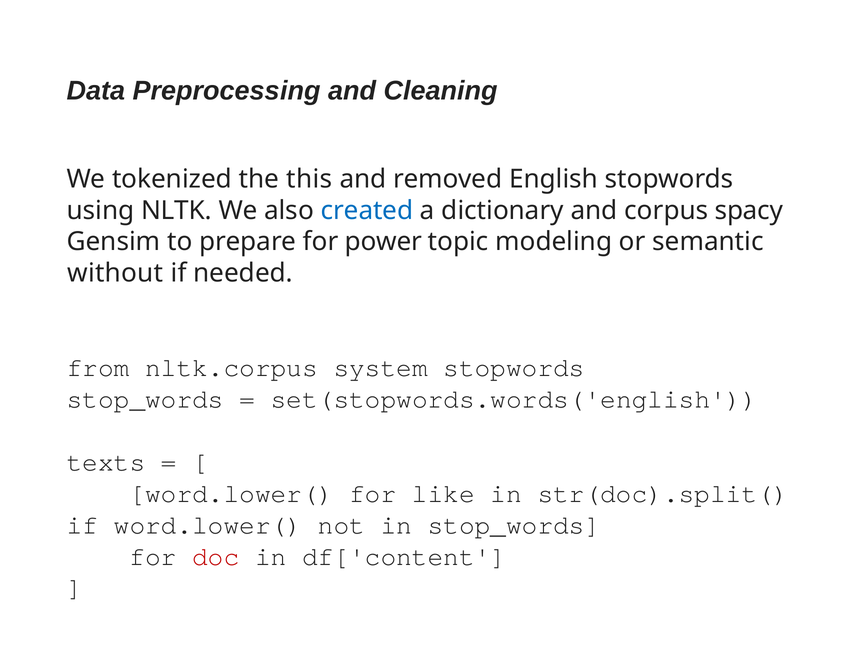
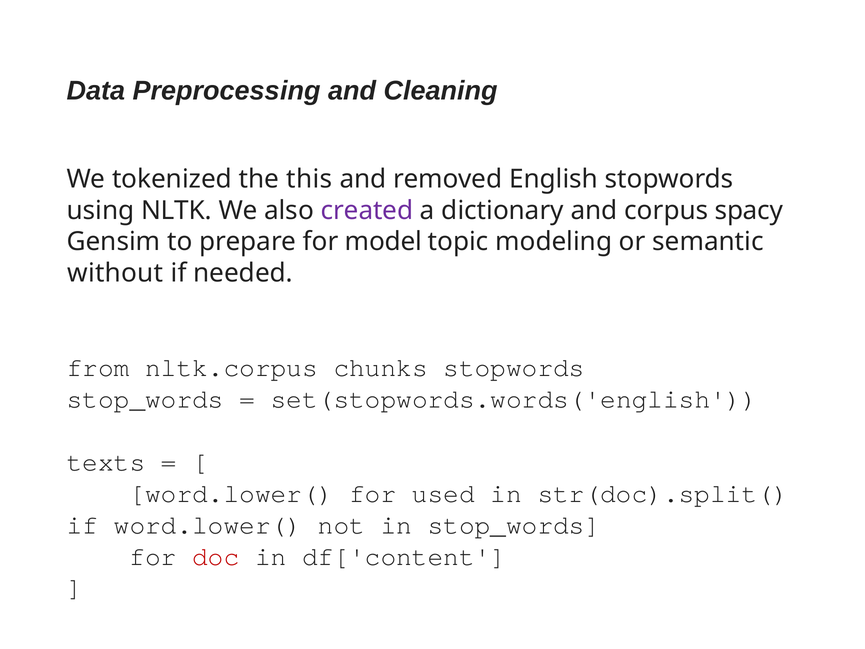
created colour: blue -> purple (367, 210)
power: power -> model (383, 242)
system: system -> chunks (381, 368)
like: like -> used (443, 493)
